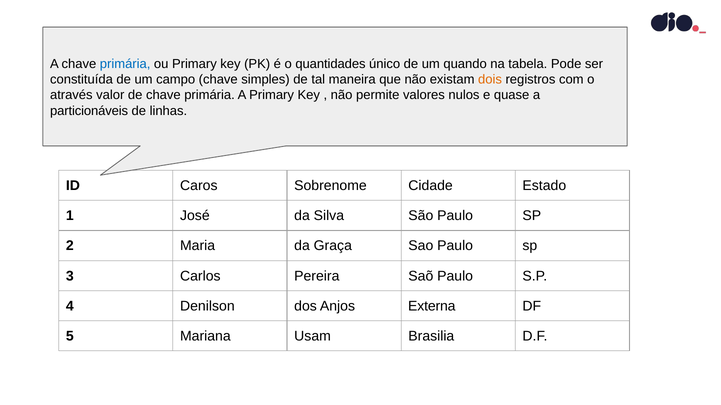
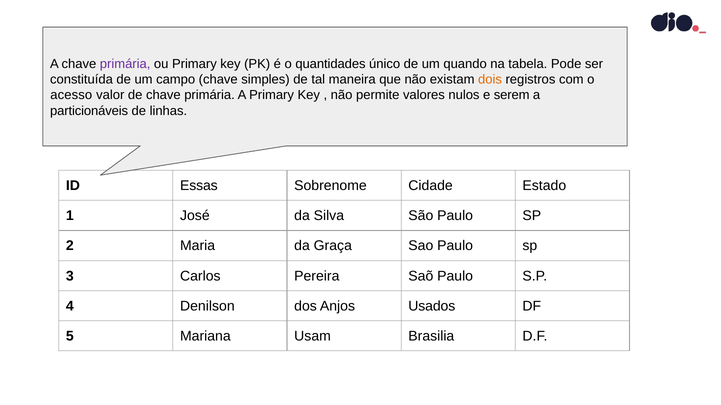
primária colour: blue -> purple (125, 64)
através: através -> acesso (71, 95)
quase: quase -> serem (512, 95)
Caros: Caros -> Essas (199, 186)
Externa: Externa -> Usados (432, 306)
